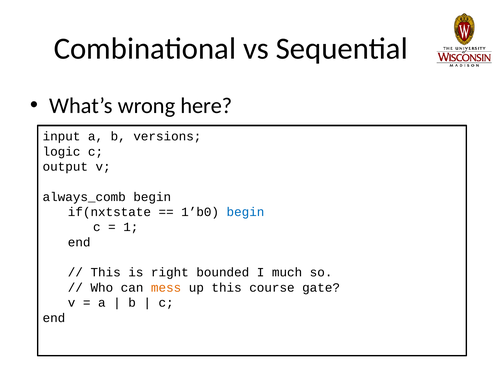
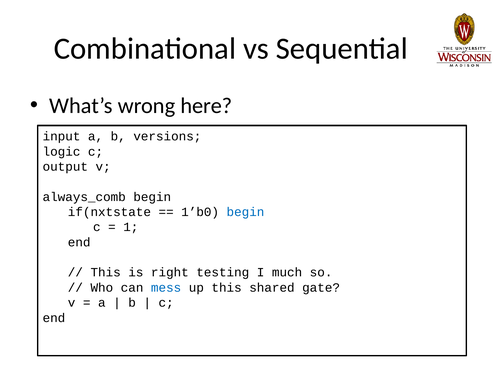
bounded: bounded -> testing (223, 273)
mess colour: orange -> blue (166, 288)
course: course -> shared (272, 288)
